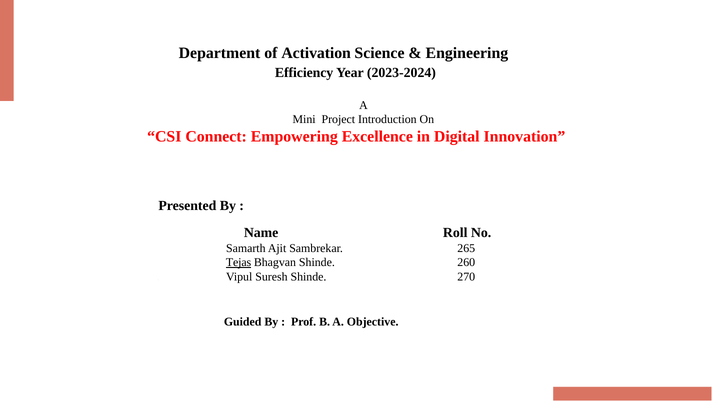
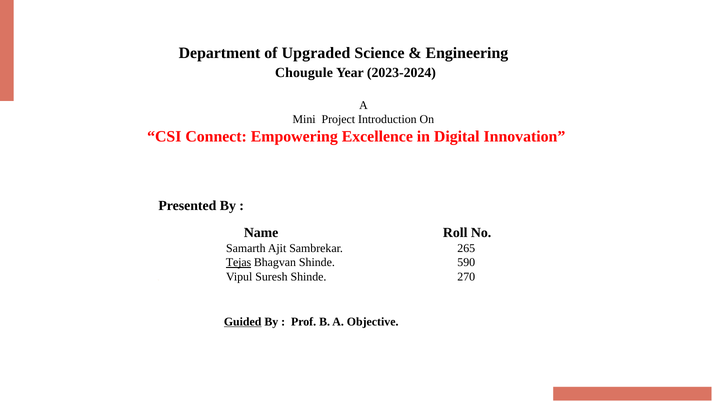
Activation: Activation -> Upgraded (316, 53)
Efficiency: Efficiency -> Chougule (304, 73)
260: 260 -> 590 (466, 262)
Guided underline: none -> present (243, 322)
